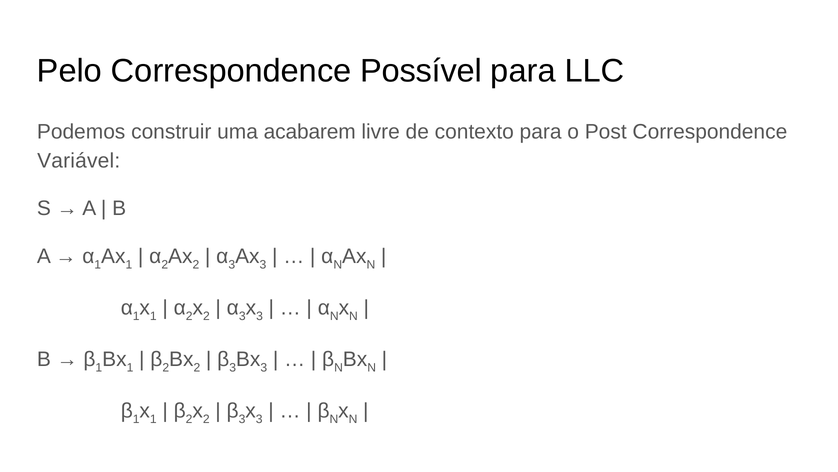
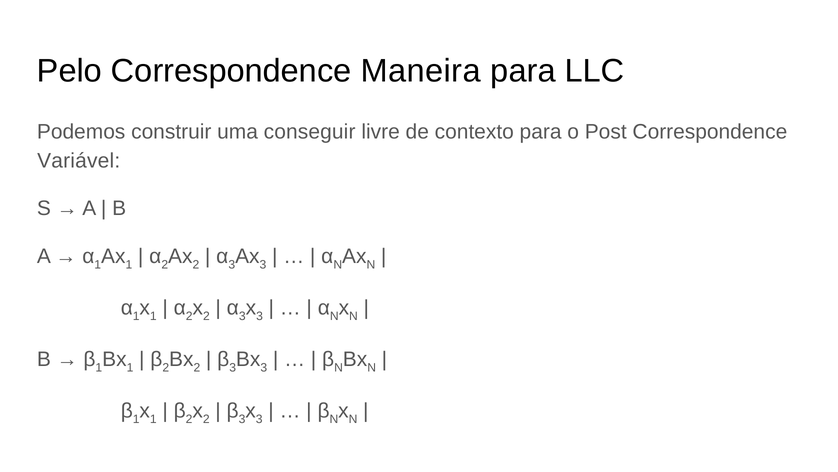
Possível: Possível -> Maneira (421, 71)
acabarem: acabarem -> conseguir (310, 132)
